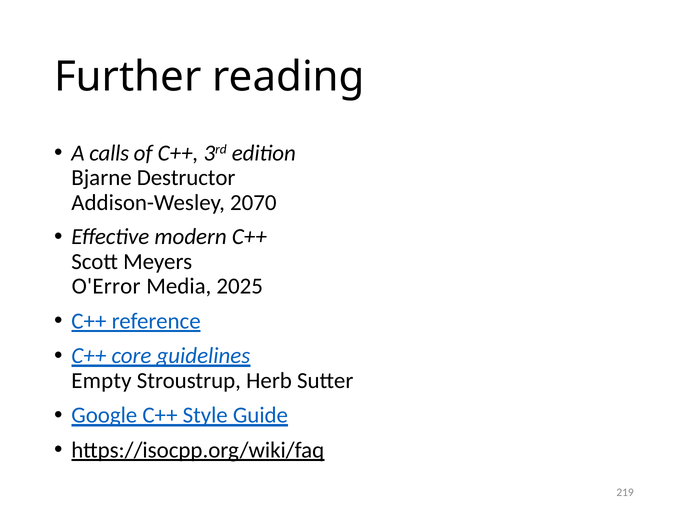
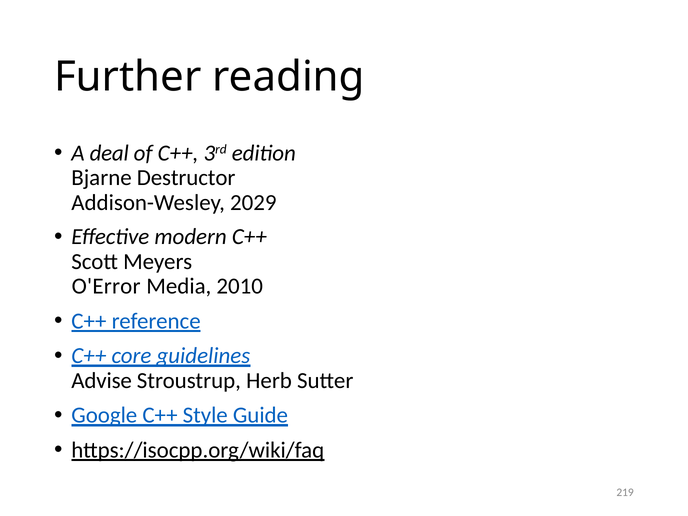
calls: calls -> deal (109, 153)
2070: 2070 -> 2029 (253, 203)
2025: 2025 -> 2010 (240, 286)
Empty: Empty -> Advise (102, 381)
